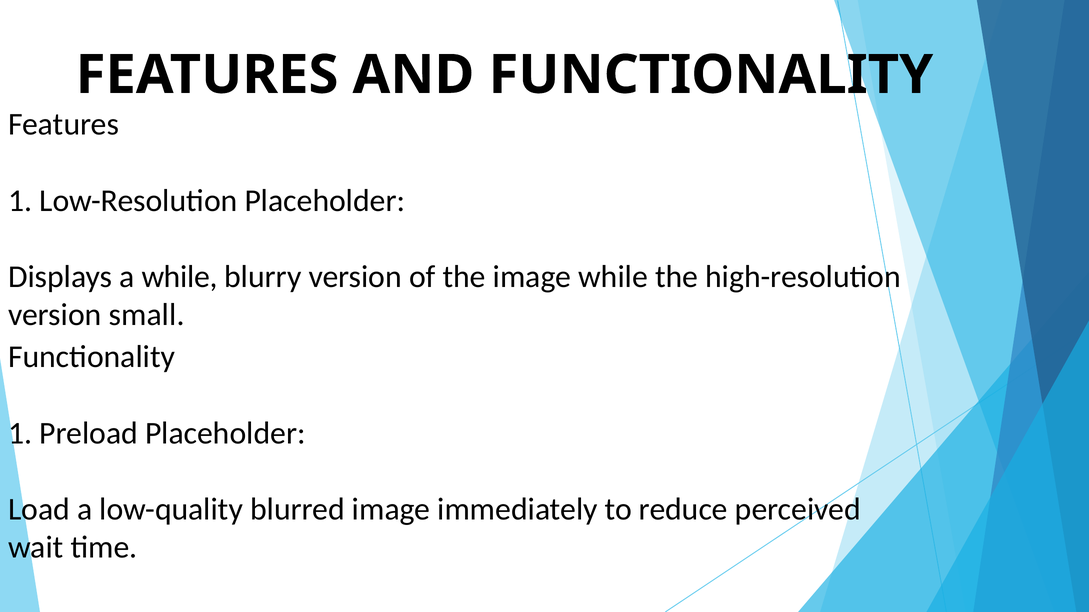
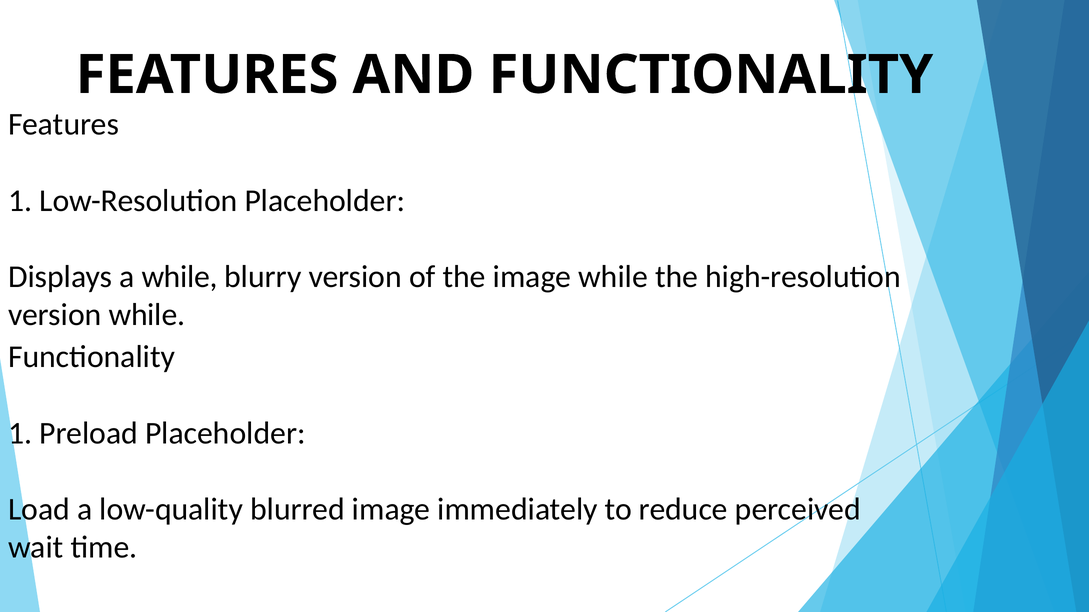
version small: small -> while (147, 315)
